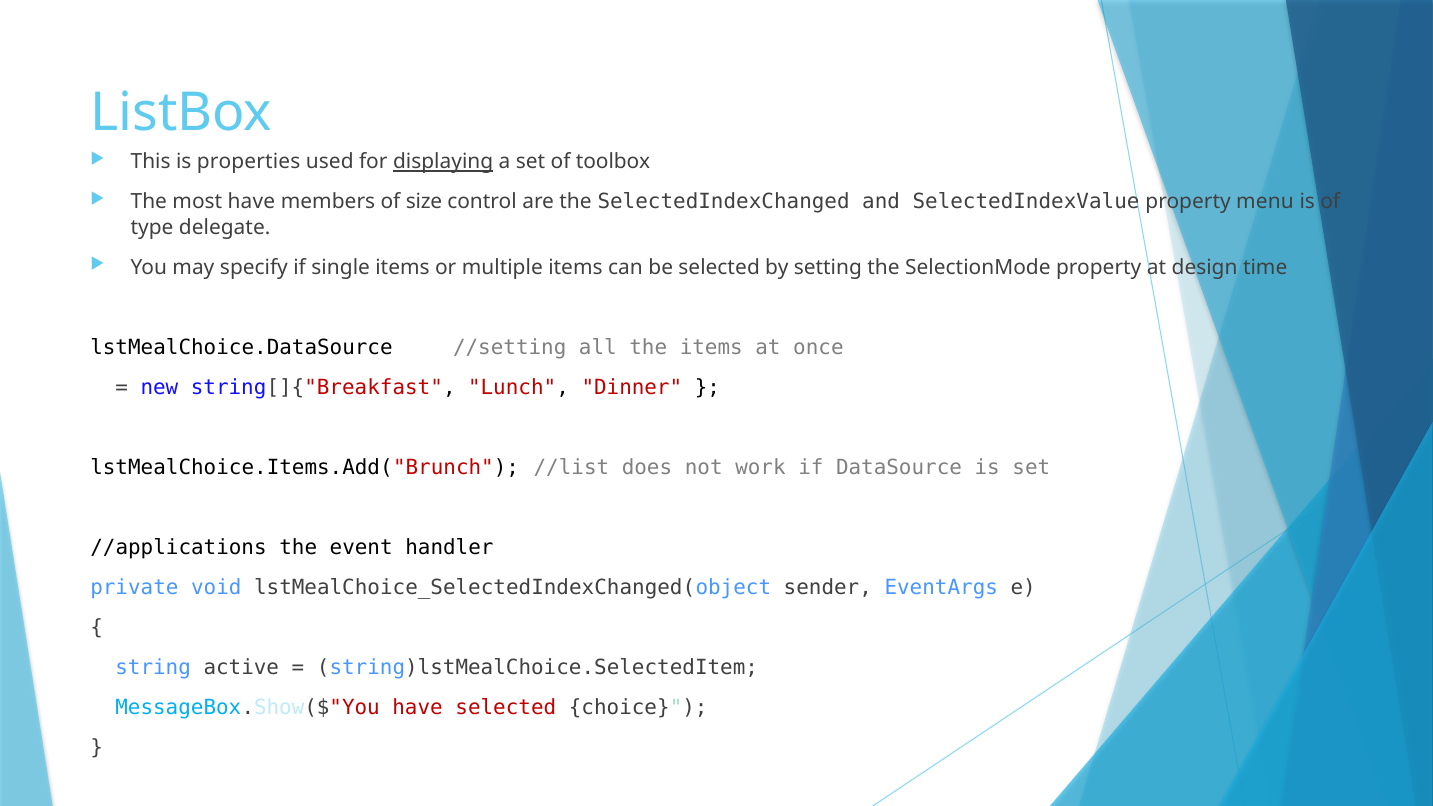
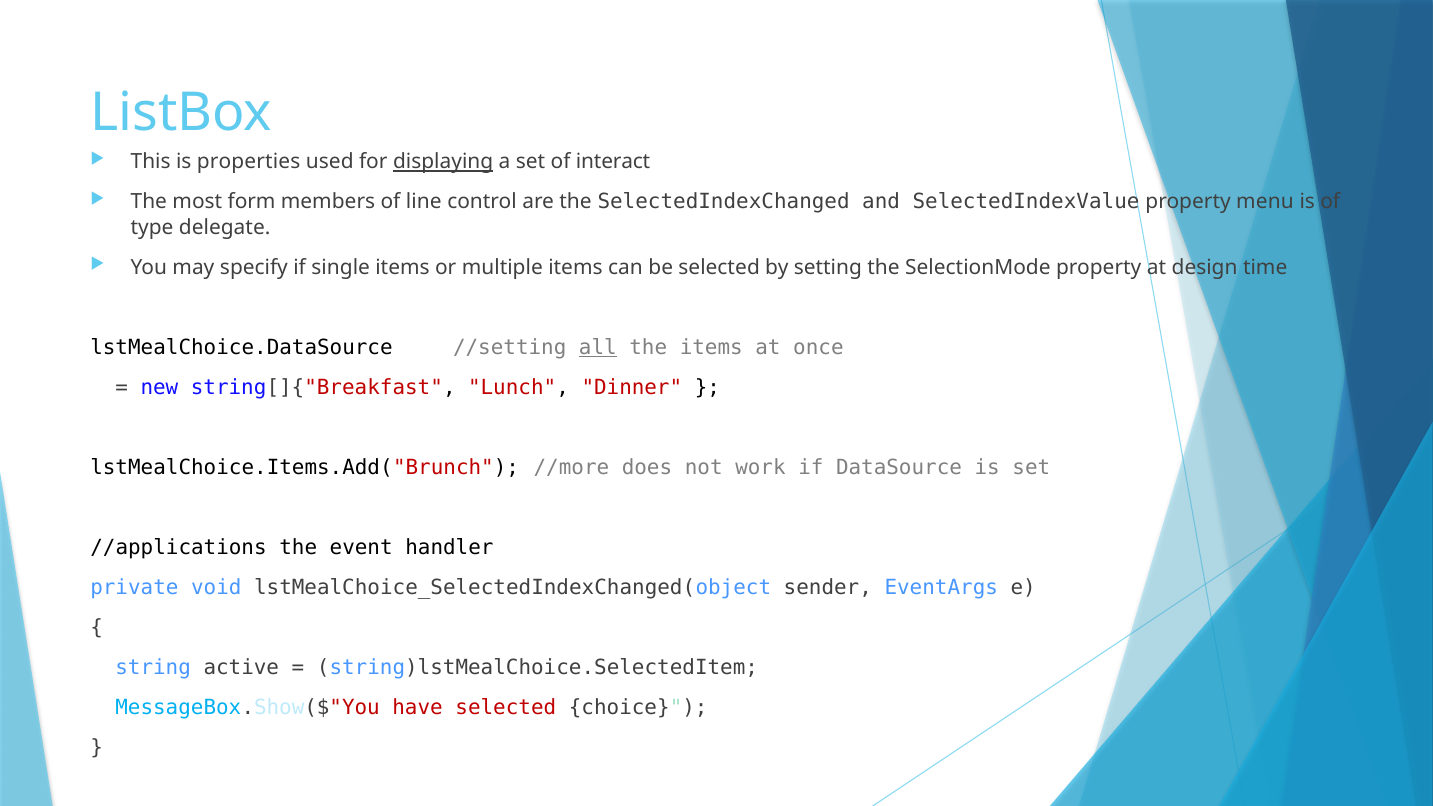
toolbox: toolbox -> interact (613, 162)
most have: have -> form (252, 202)
size: size -> line (424, 202)
all underline: none -> present (598, 347)
//list: //list -> //more (571, 467)
